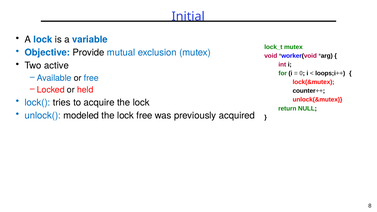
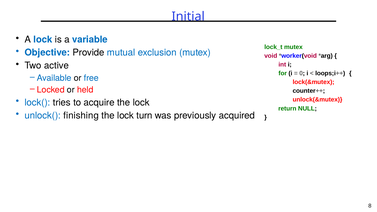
modeled: modeled -> finishing (81, 115)
lock free: free -> turn (144, 115)
